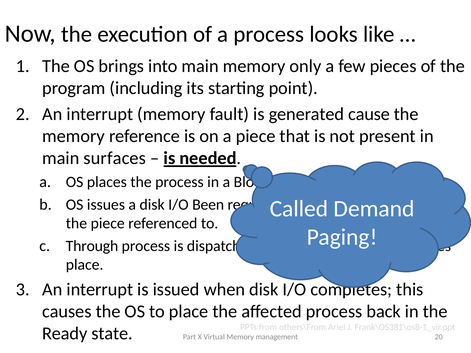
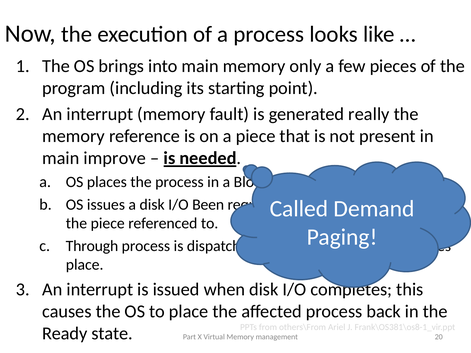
cause: cause -> really (369, 114)
surfaces: surfaces -> improve (115, 158)
